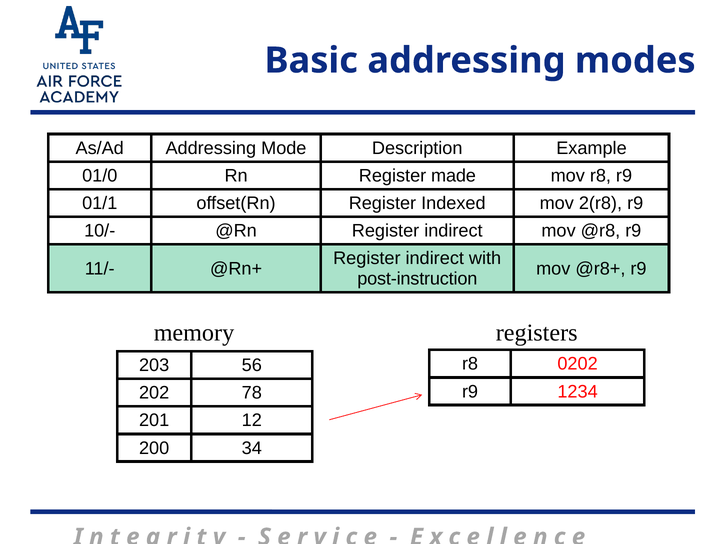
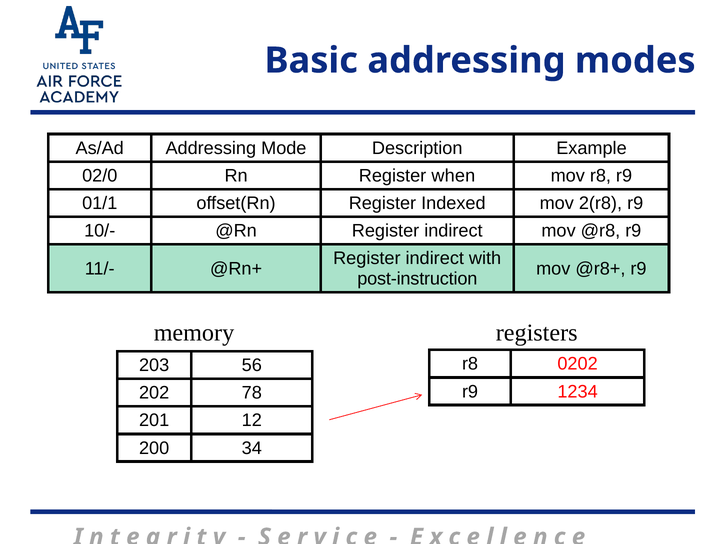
01/0: 01/0 -> 02/0 (100, 176)
made: made -> when (453, 176)
